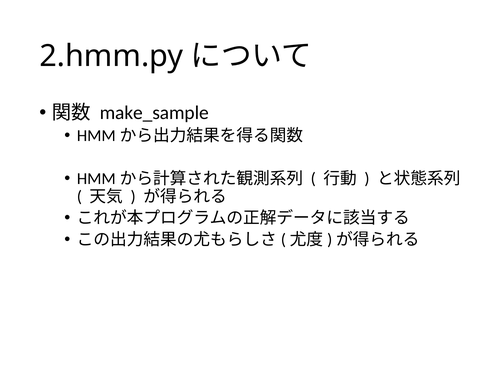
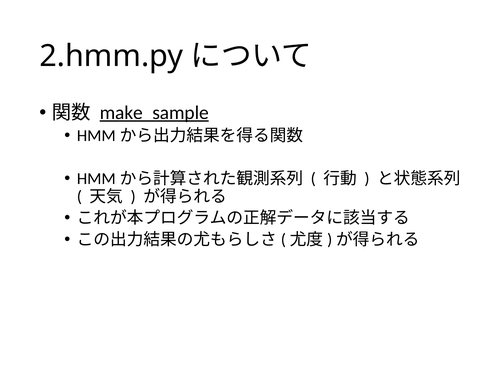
make_sample underline: none -> present (154, 113)
